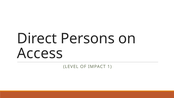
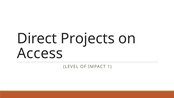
Persons: Persons -> Projects (88, 39)
